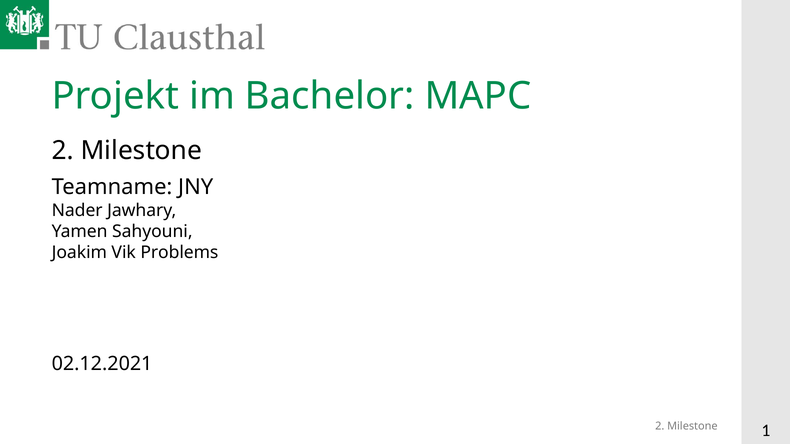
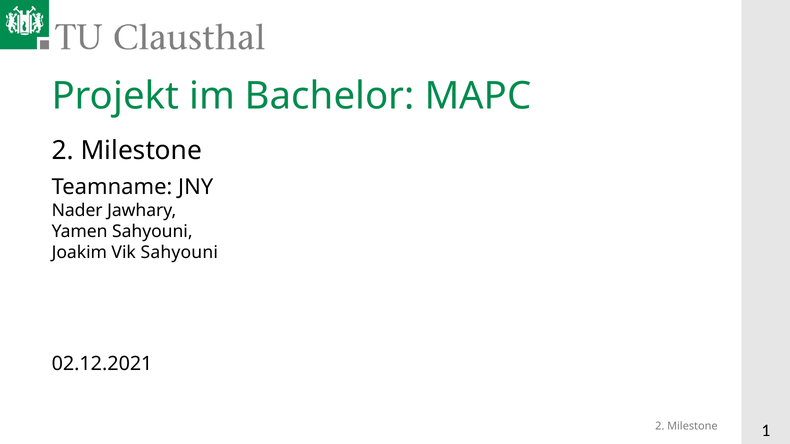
Vik Problems: Problems -> Sahyouni (179, 253)
